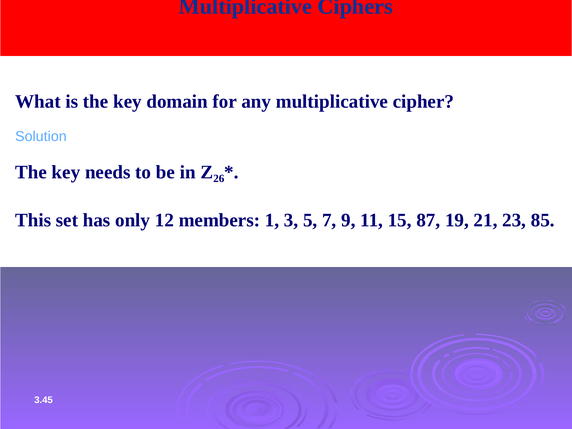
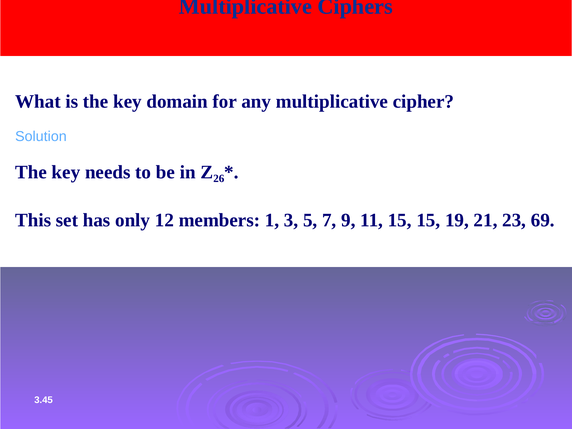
15 87: 87 -> 15 (428, 220)
85: 85 -> 69 (543, 220)
